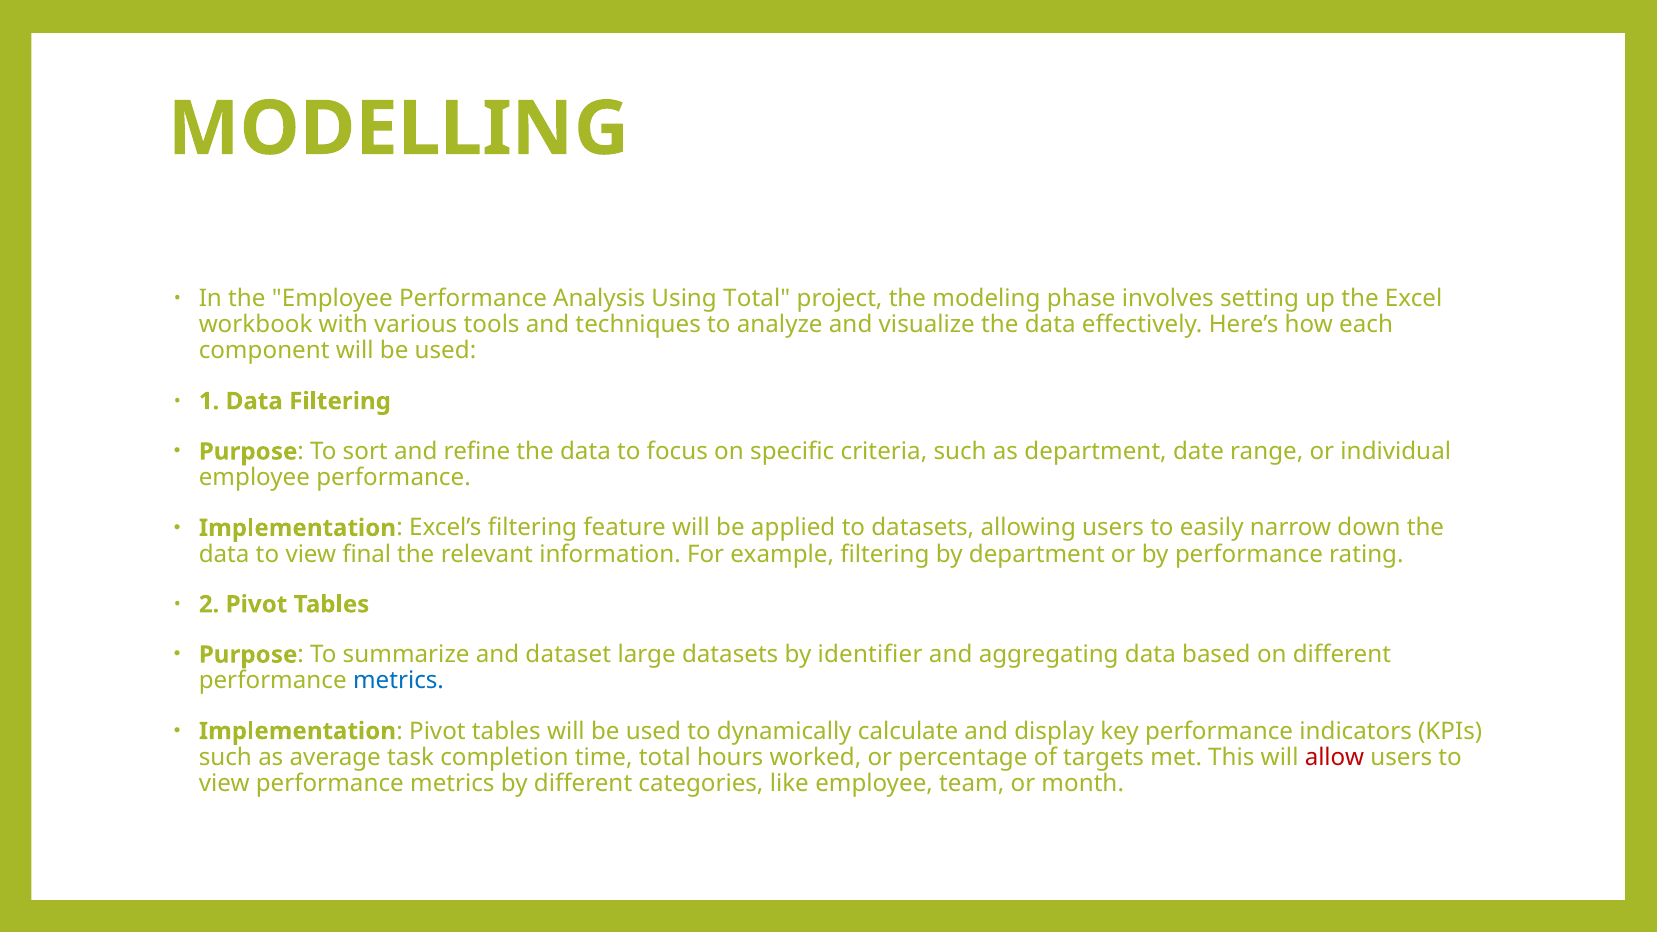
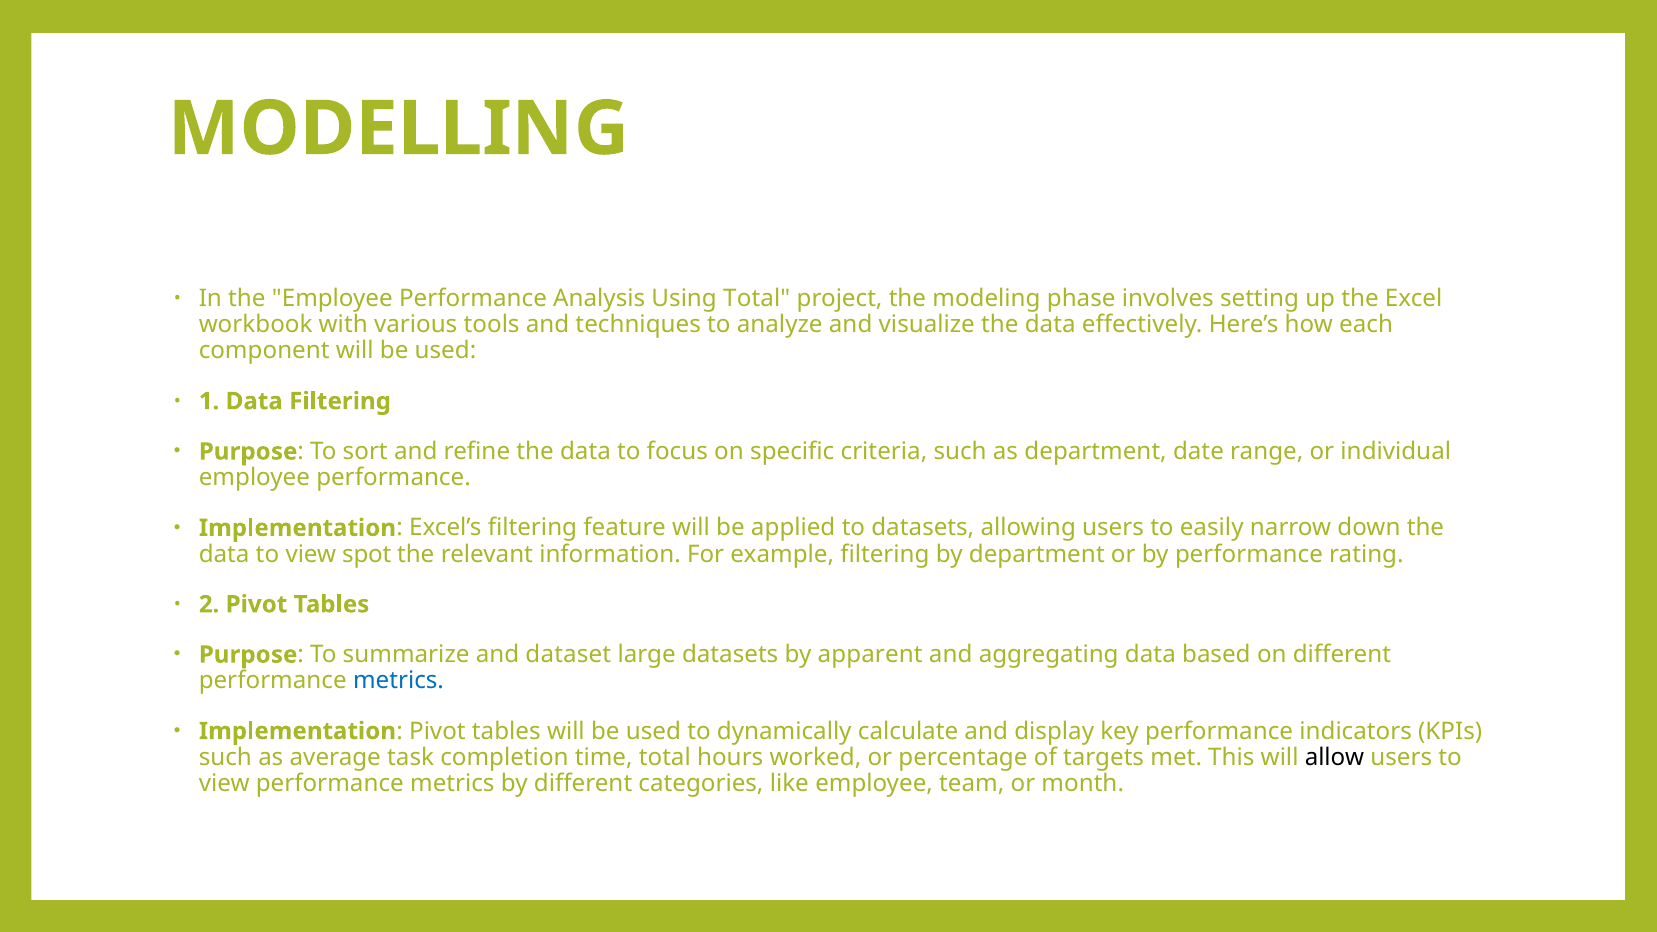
final: final -> spot (367, 554)
identifier: identifier -> apparent (870, 655)
allow colour: red -> black (1335, 757)
